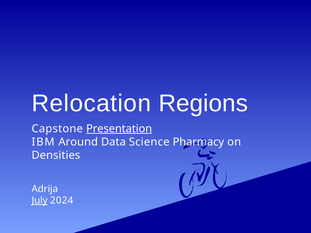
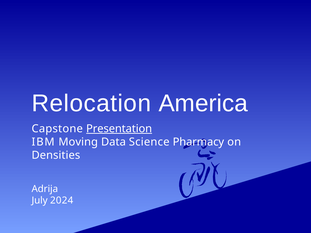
Regions: Regions -> America (203, 104)
Around: Around -> Moving (78, 142)
July underline: present -> none (40, 201)
